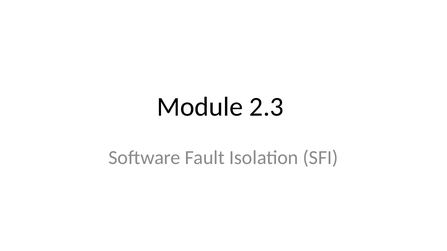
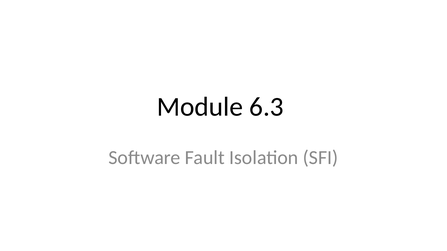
2.3: 2.3 -> 6.3 (267, 107)
